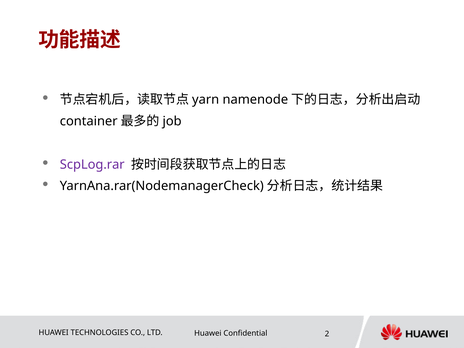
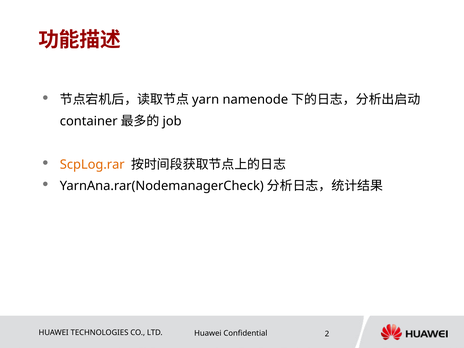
ScpLog.rar colour: purple -> orange (92, 164)
